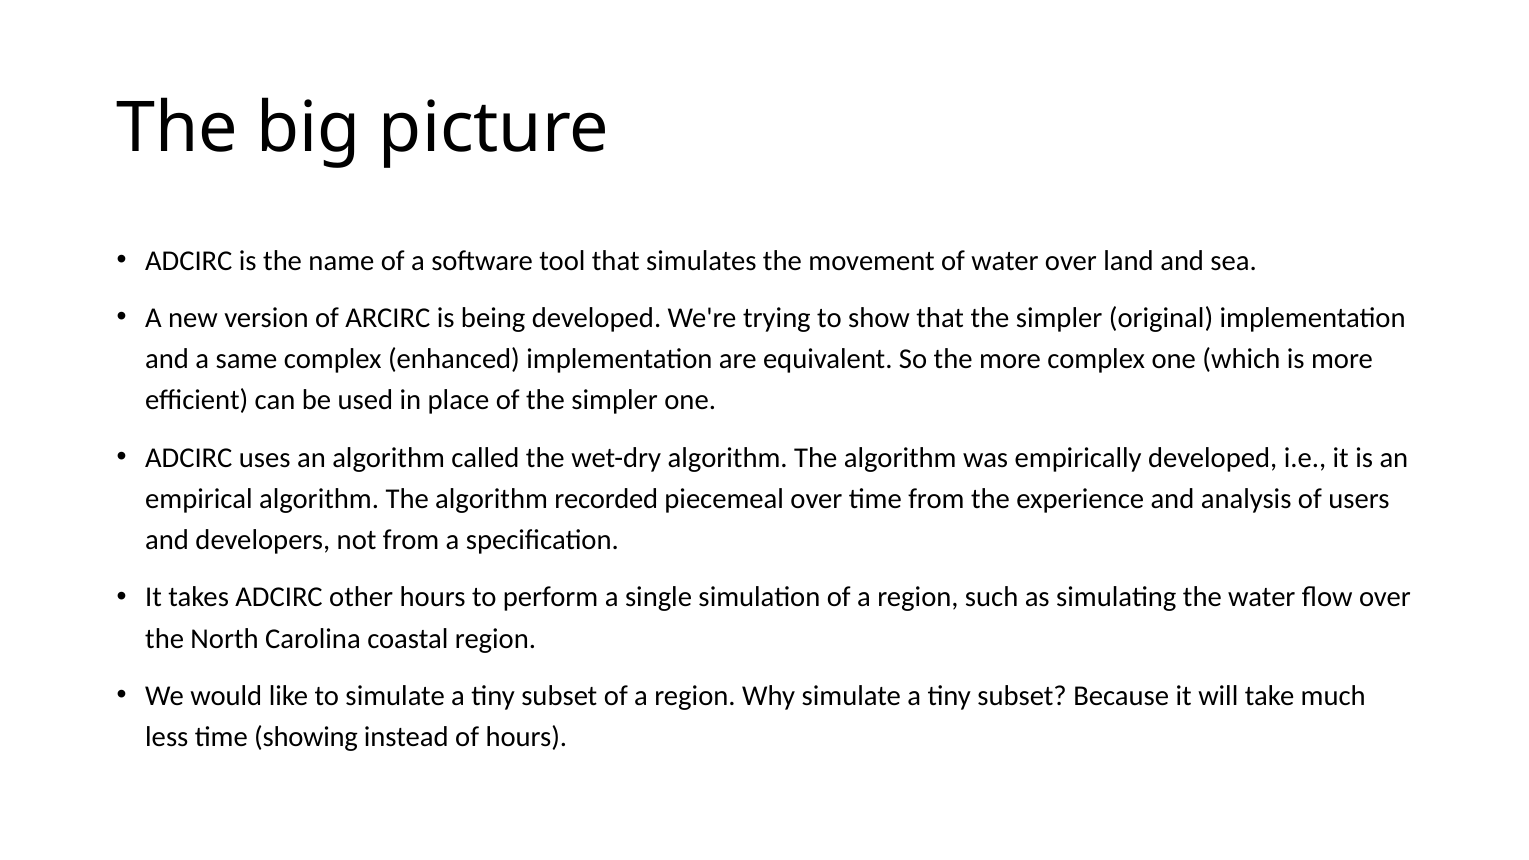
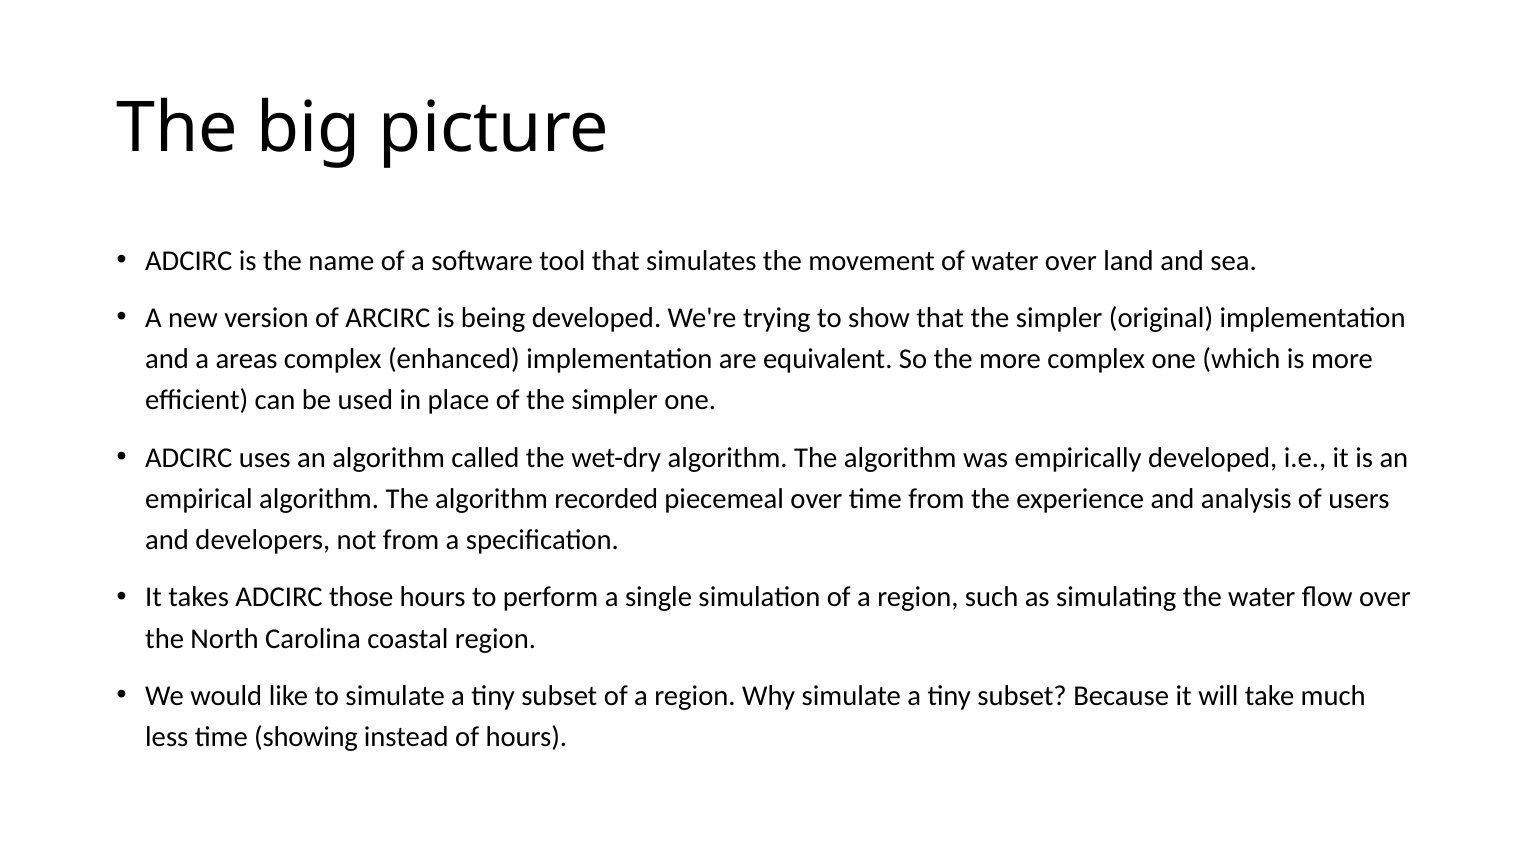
same: same -> areas (247, 359)
other: other -> those (361, 597)
